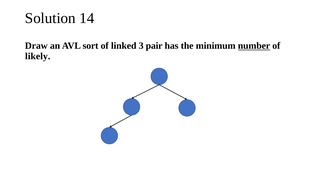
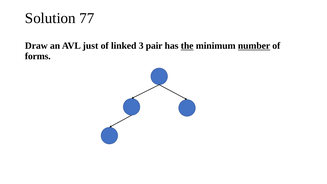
14: 14 -> 77 (87, 18)
sort: sort -> just (90, 46)
the underline: none -> present (187, 46)
likely: likely -> forms (38, 56)
